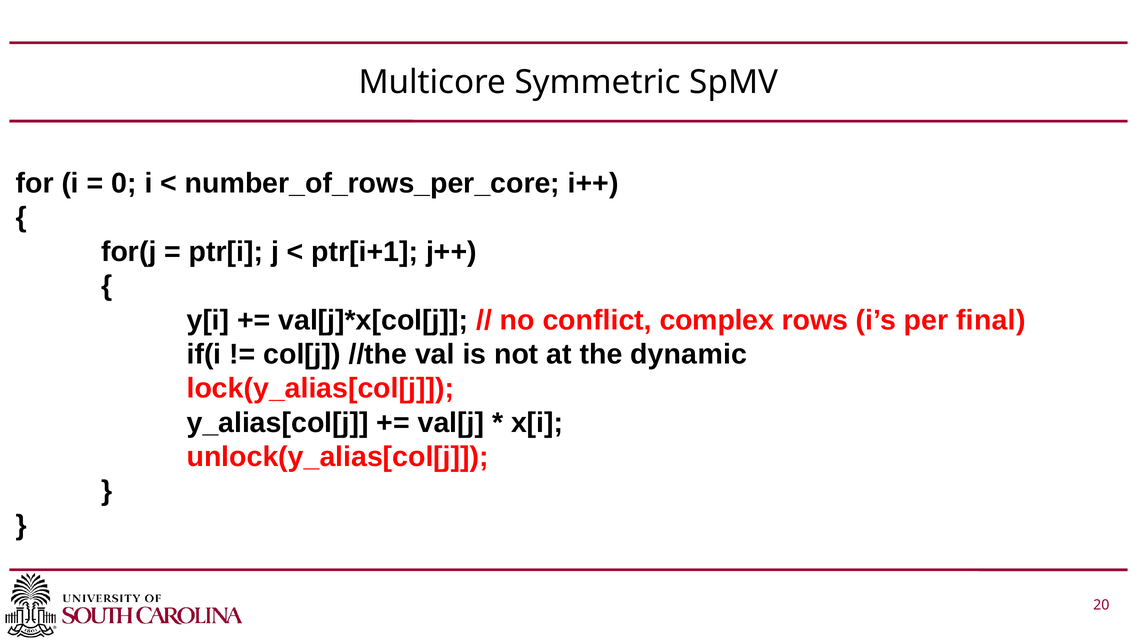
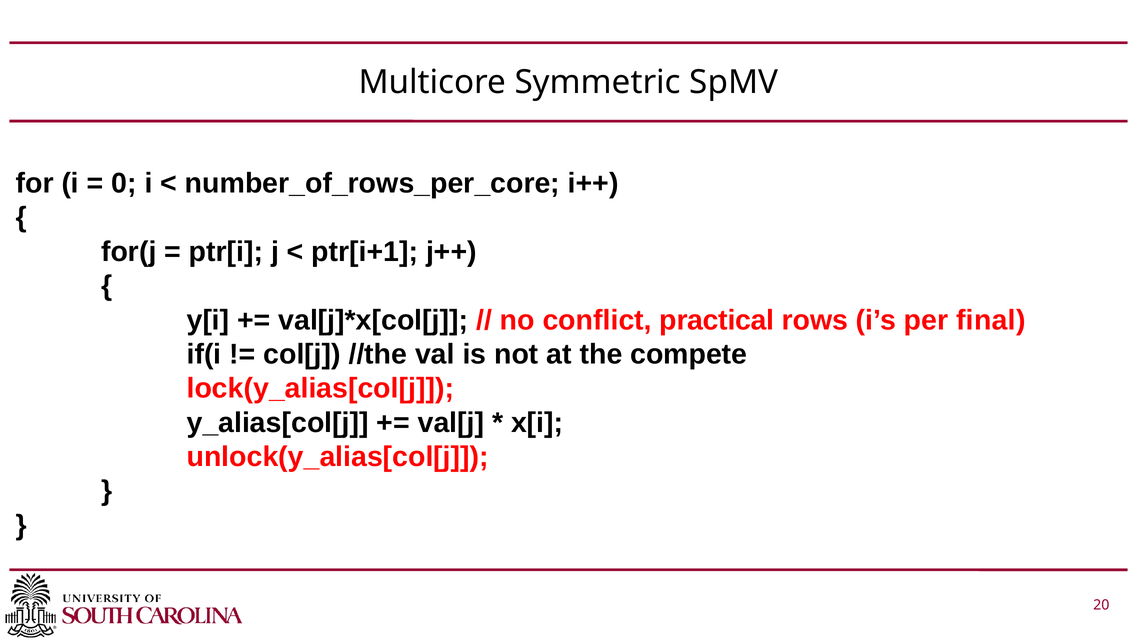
complex: complex -> practical (717, 320)
dynamic: dynamic -> compete (689, 354)
